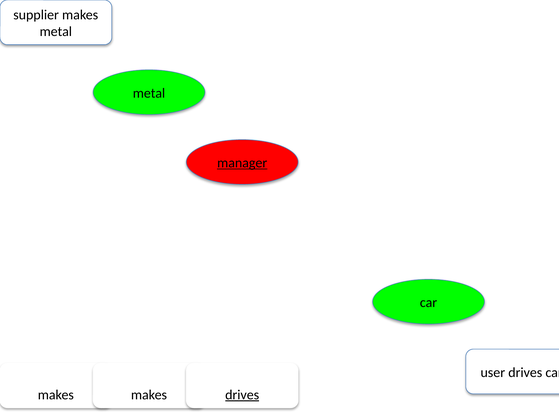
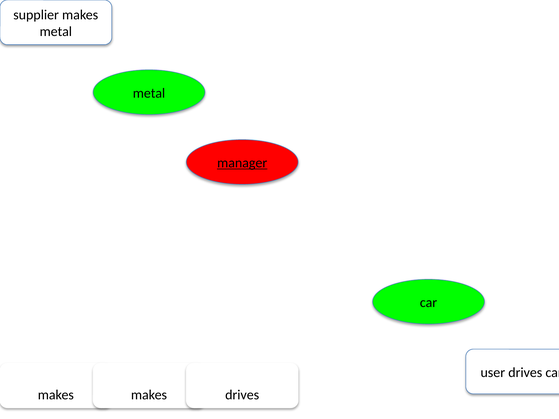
drives underline: present -> none (242, 395)
